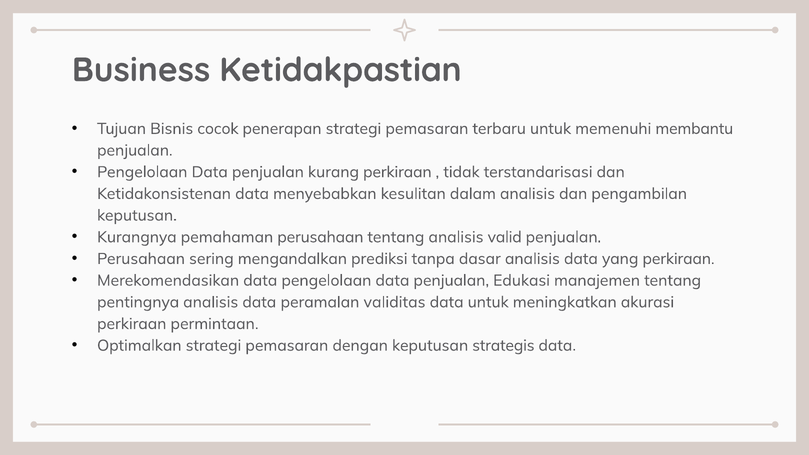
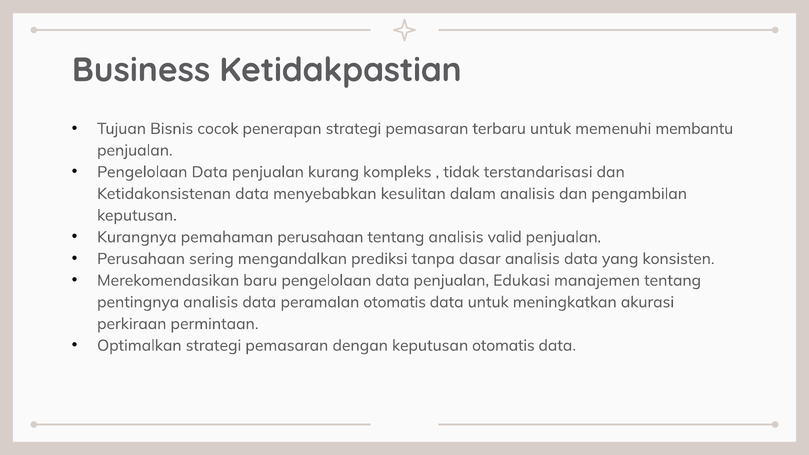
kurang perkiraan: perkiraan -> kompleks (397, 172)
yang perkiraan: perkiraan -> konsisten (678, 259)
Merekomendasikan data: data -> baru (260, 281)
peramalan validitas: validitas -> otomatis (395, 302)
keputusan strategis: strategis -> otomatis (503, 346)
